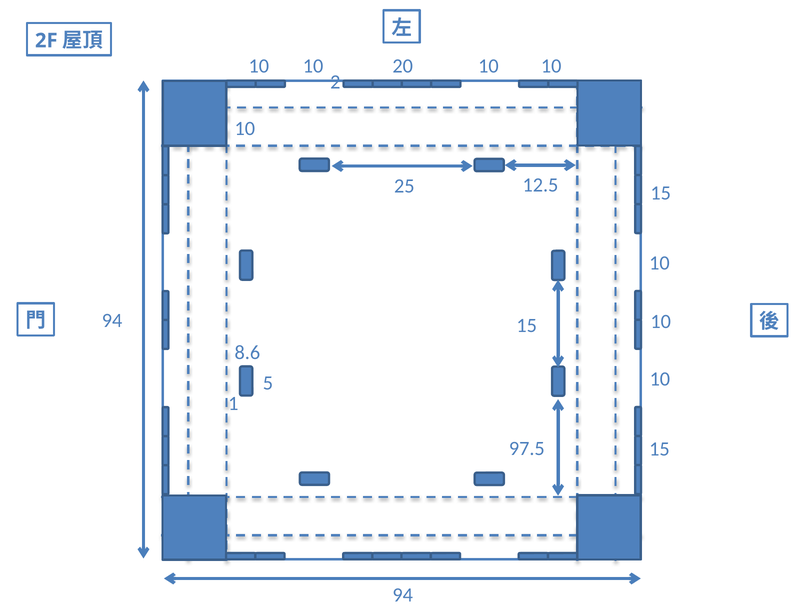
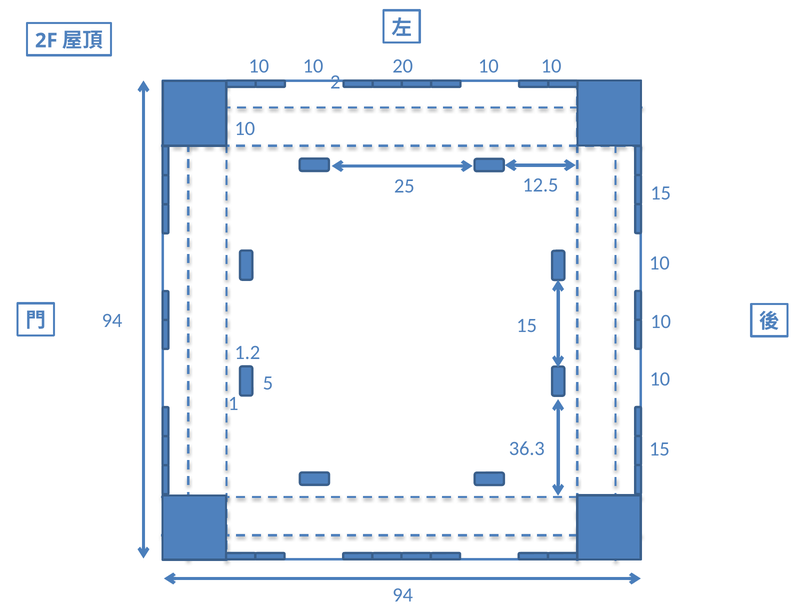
8.6: 8.6 -> 1.2 (247, 352)
97.5: 97.5 -> 36.3 (527, 448)
